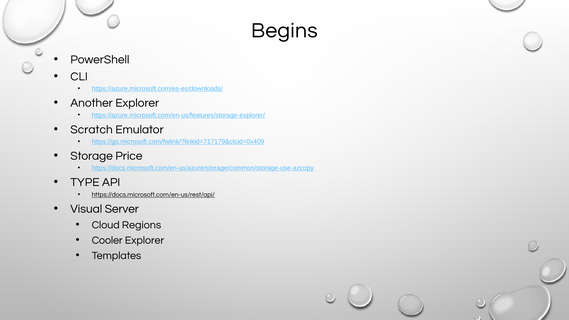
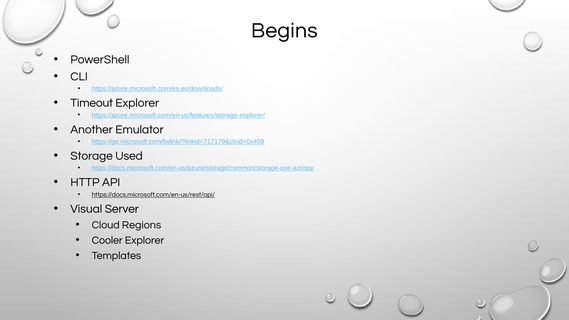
Another: Another -> Timeout (92, 103)
Scratch: Scratch -> Another (92, 129)
Price: Price -> Used (129, 156)
TYPE: TYPE -> HTTP (85, 182)
